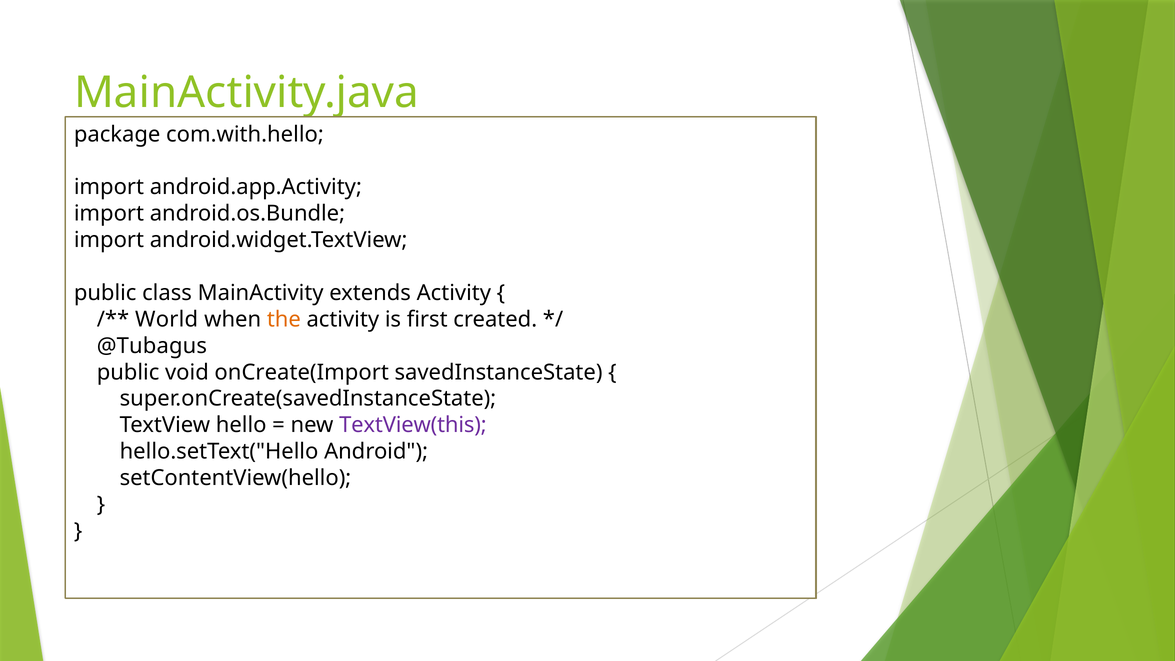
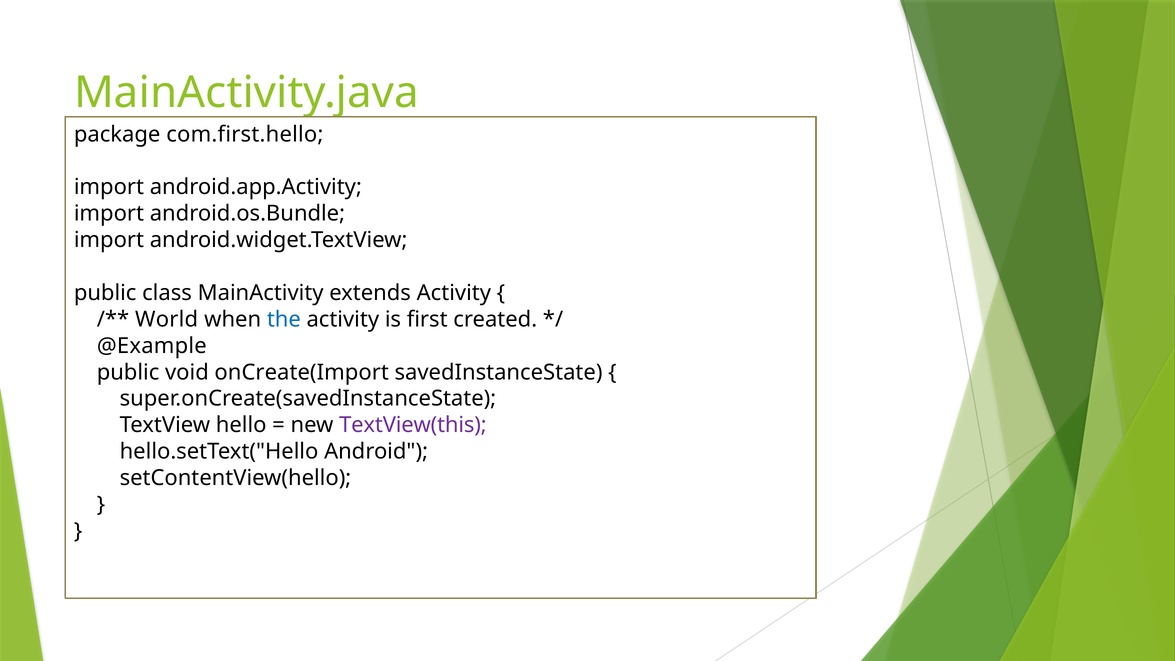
com.with.hello: com.with.hello -> com.first.hello (245, 134)
the colour: orange -> blue (284, 319)
@Tubagus: @Tubagus -> @Example (152, 346)
